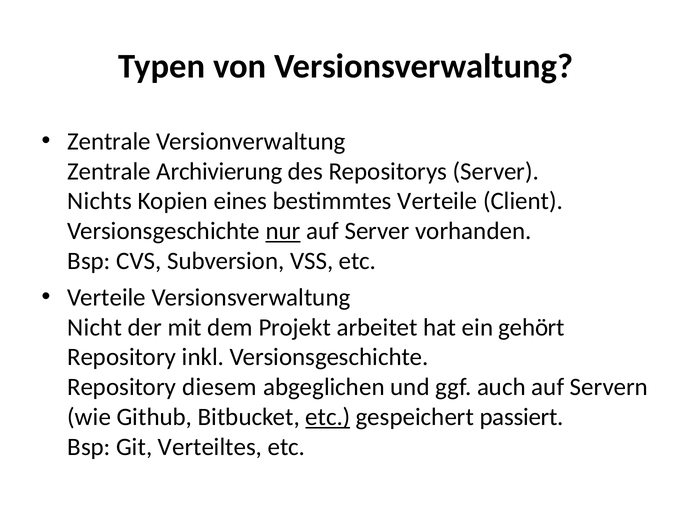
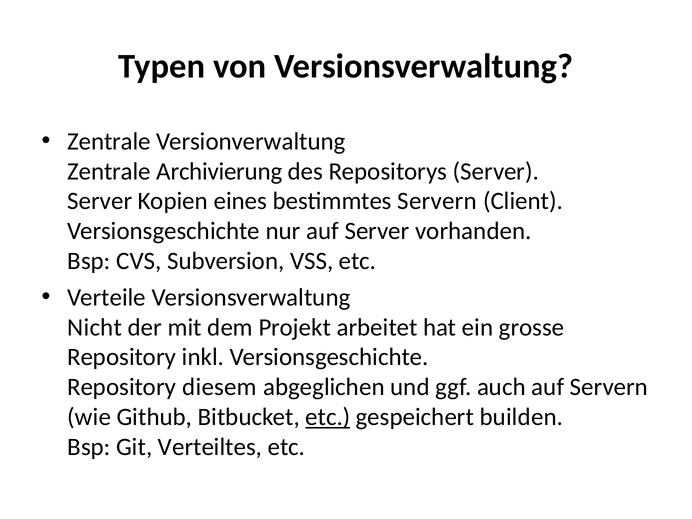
Nichts: Nichts -> Server (100, 201)
bestimmtes Verteile: Verteile -> Servern (437, 201)
nur underline: present -> none (283, 231)
gehört: gehört -> grosse (532, 327)
passiert: passiert -> builden (521, 417)
